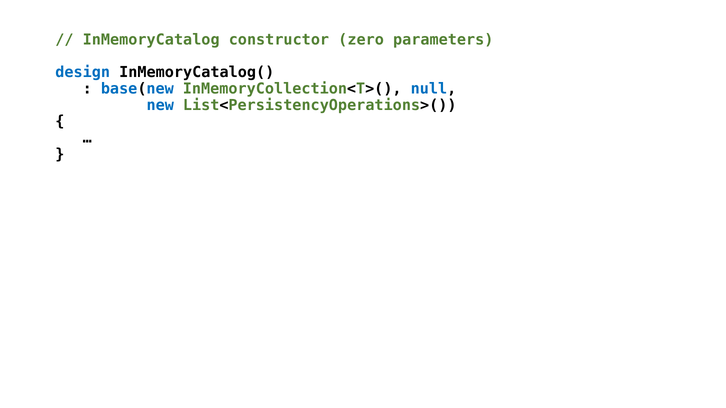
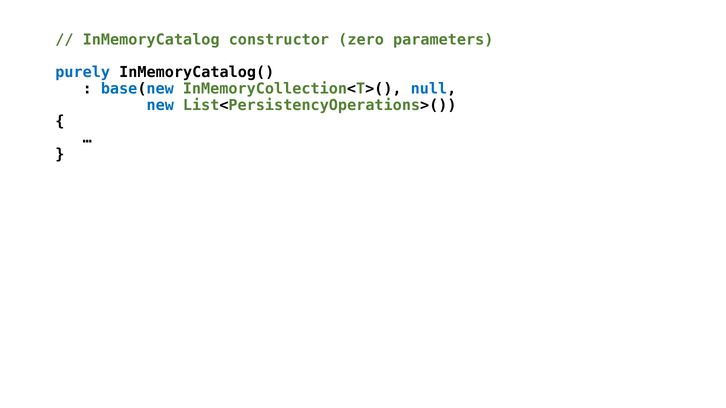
design: design -> purely (83, 72)
